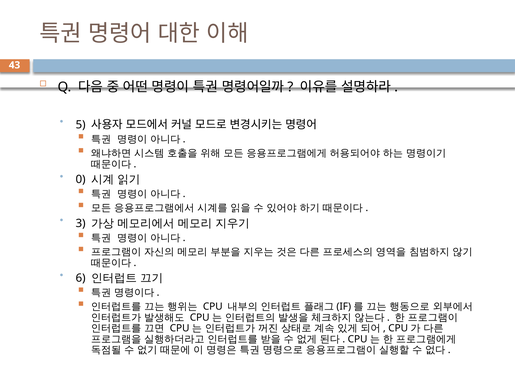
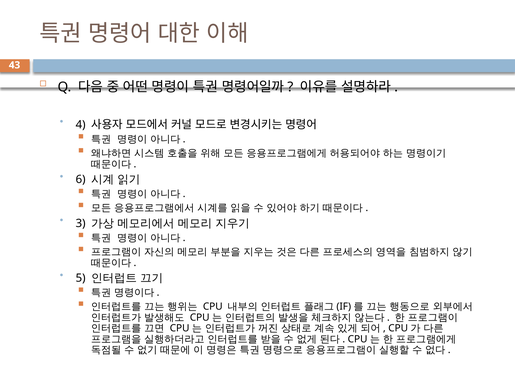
5: 5 -> 4 (81, 125)
0: 0 -> 6 (81, 179)
6: 6 -> 5 (81, 278)
